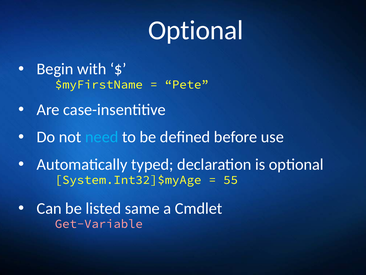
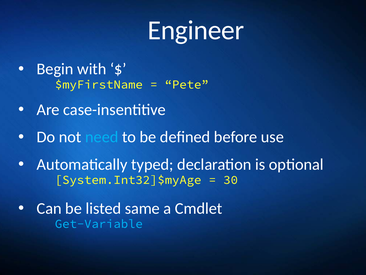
Optional: Optional -> Engineer (196, 30)
55: 55 -> 30 (231, 180)
Get-Variable colour: pink -> light blue (99, 223)
